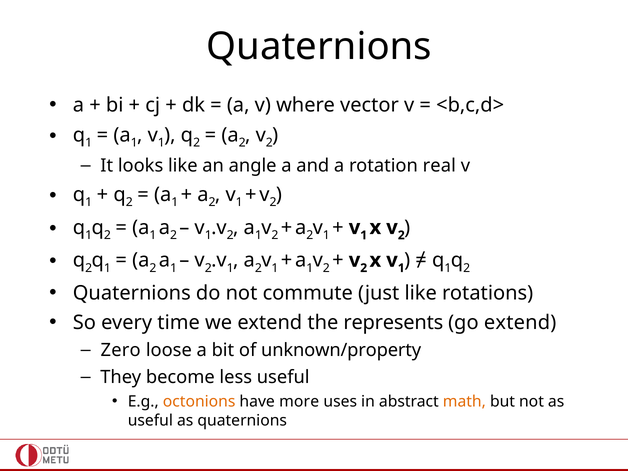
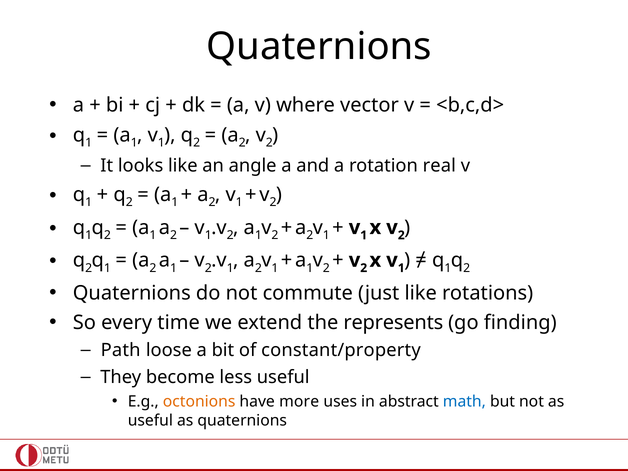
go extend: extend -> finding (520, 323)
Zero: Zero -> Path (121, 350)
unknown/property: unknown/property -> constant/property (341, 350)
math colour: orange -> blue (464, 402)
